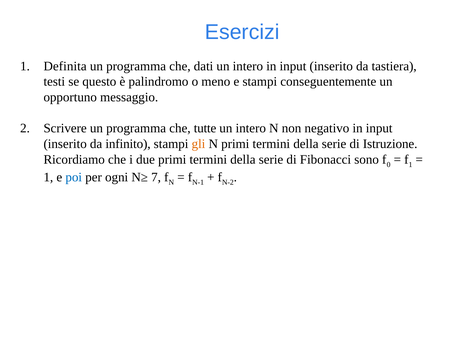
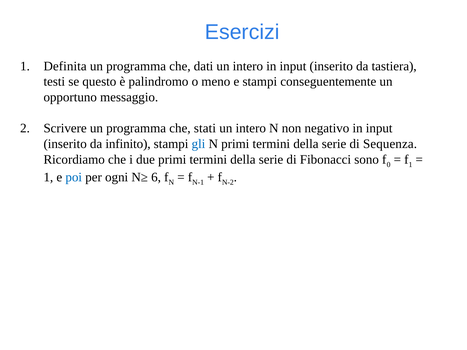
tutte: tutte -> stati (205, 128)
gli colour: orange -> blue (198, 144)
Istruzione: Istruzione -> Sequenza (390, 144)
7: 7 -> 6 (156, 177)
